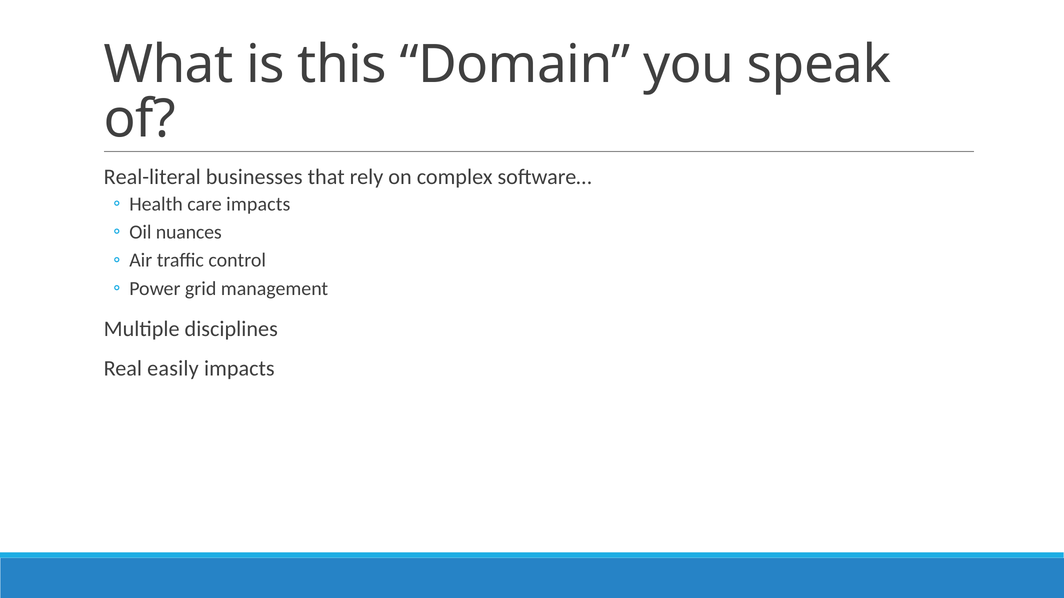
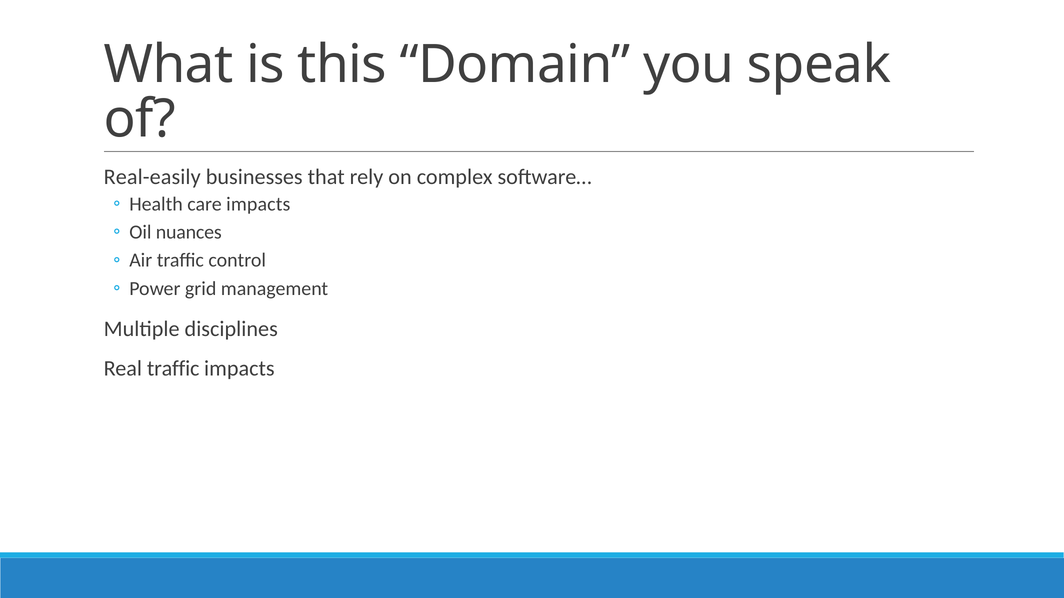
Real-literal: Real-literal -> Real-easily (152, 177)
Real easily: easily -> traffic (173, 369)
